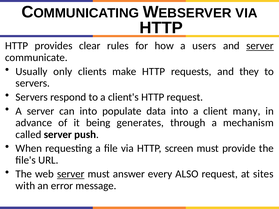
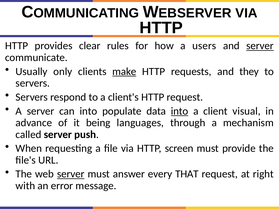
make underline: none -> present (124, 72)
into underline: none -> present (180, 111)
many: many -> visual (247, 111)
generates: generates -> languages (140, 123)
ALSO: ALSO -> THAT (187, 174)
sites: sites -> right (263, 174)
